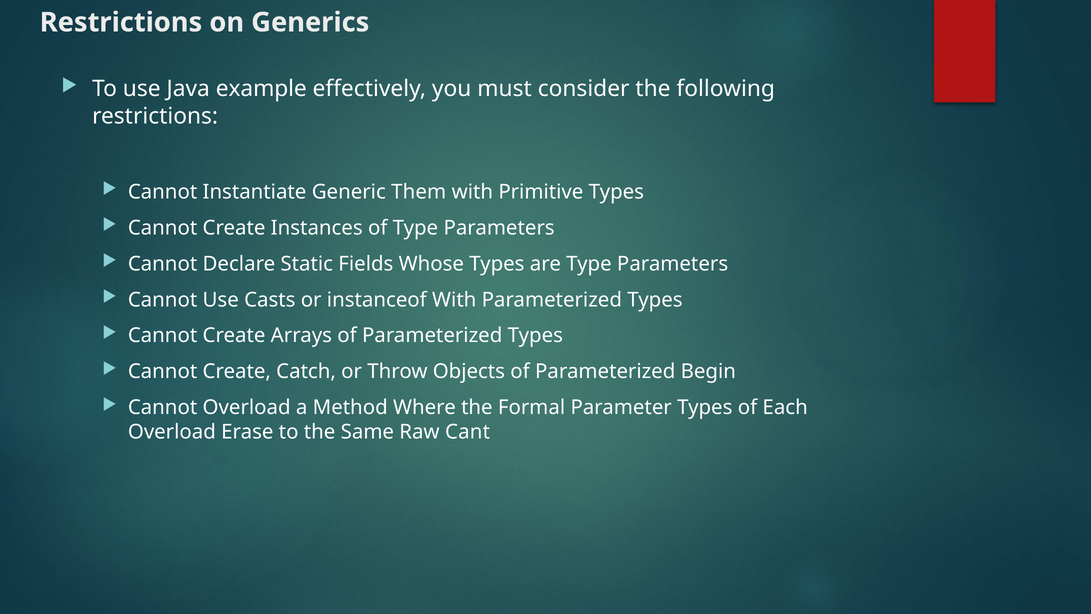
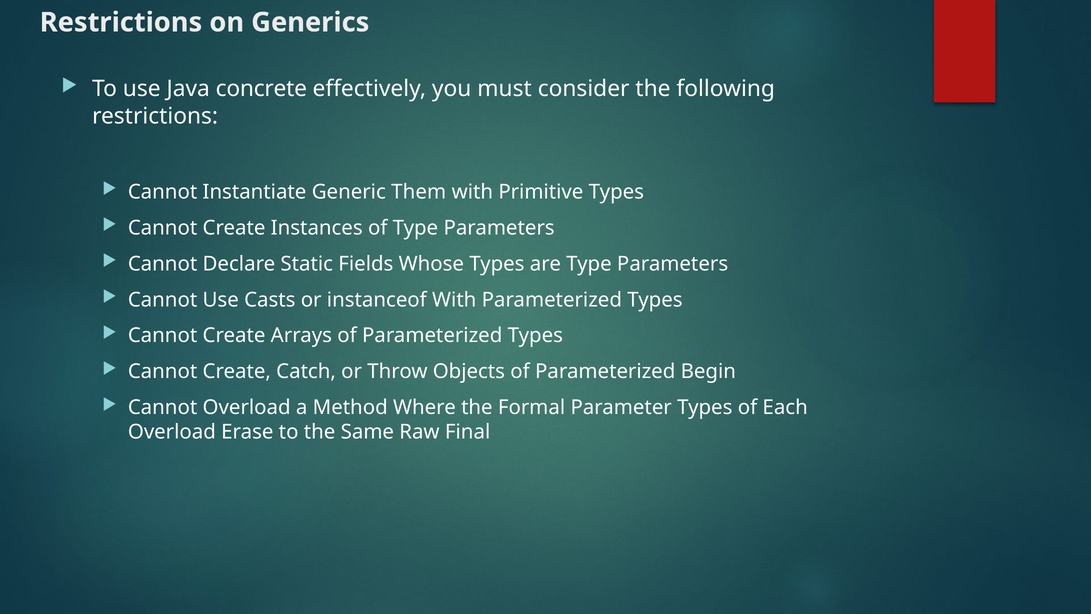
example: example -> concrete (261, 89)
Cant: Cant -> Final (468, 432)
